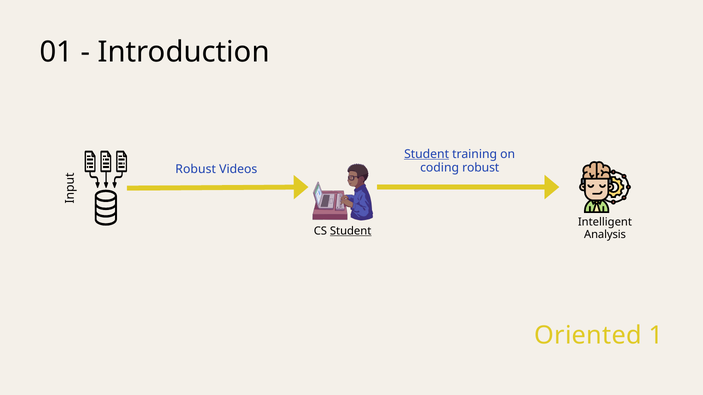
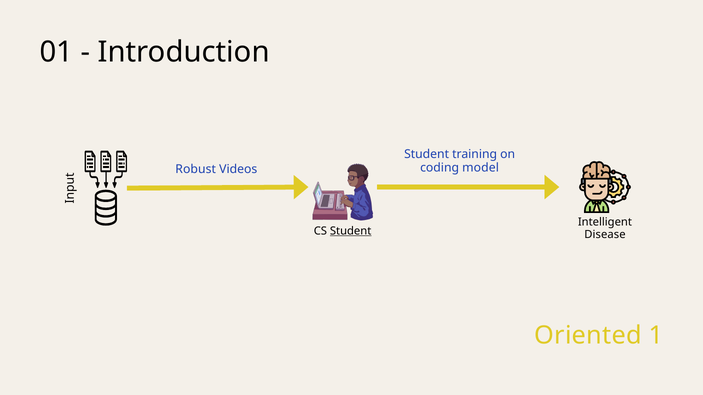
Student underline: present -> none (427, 154)
coding robust: robust -> model (481, 168)
Analysis: Analysis -> Disease (605, 235)
